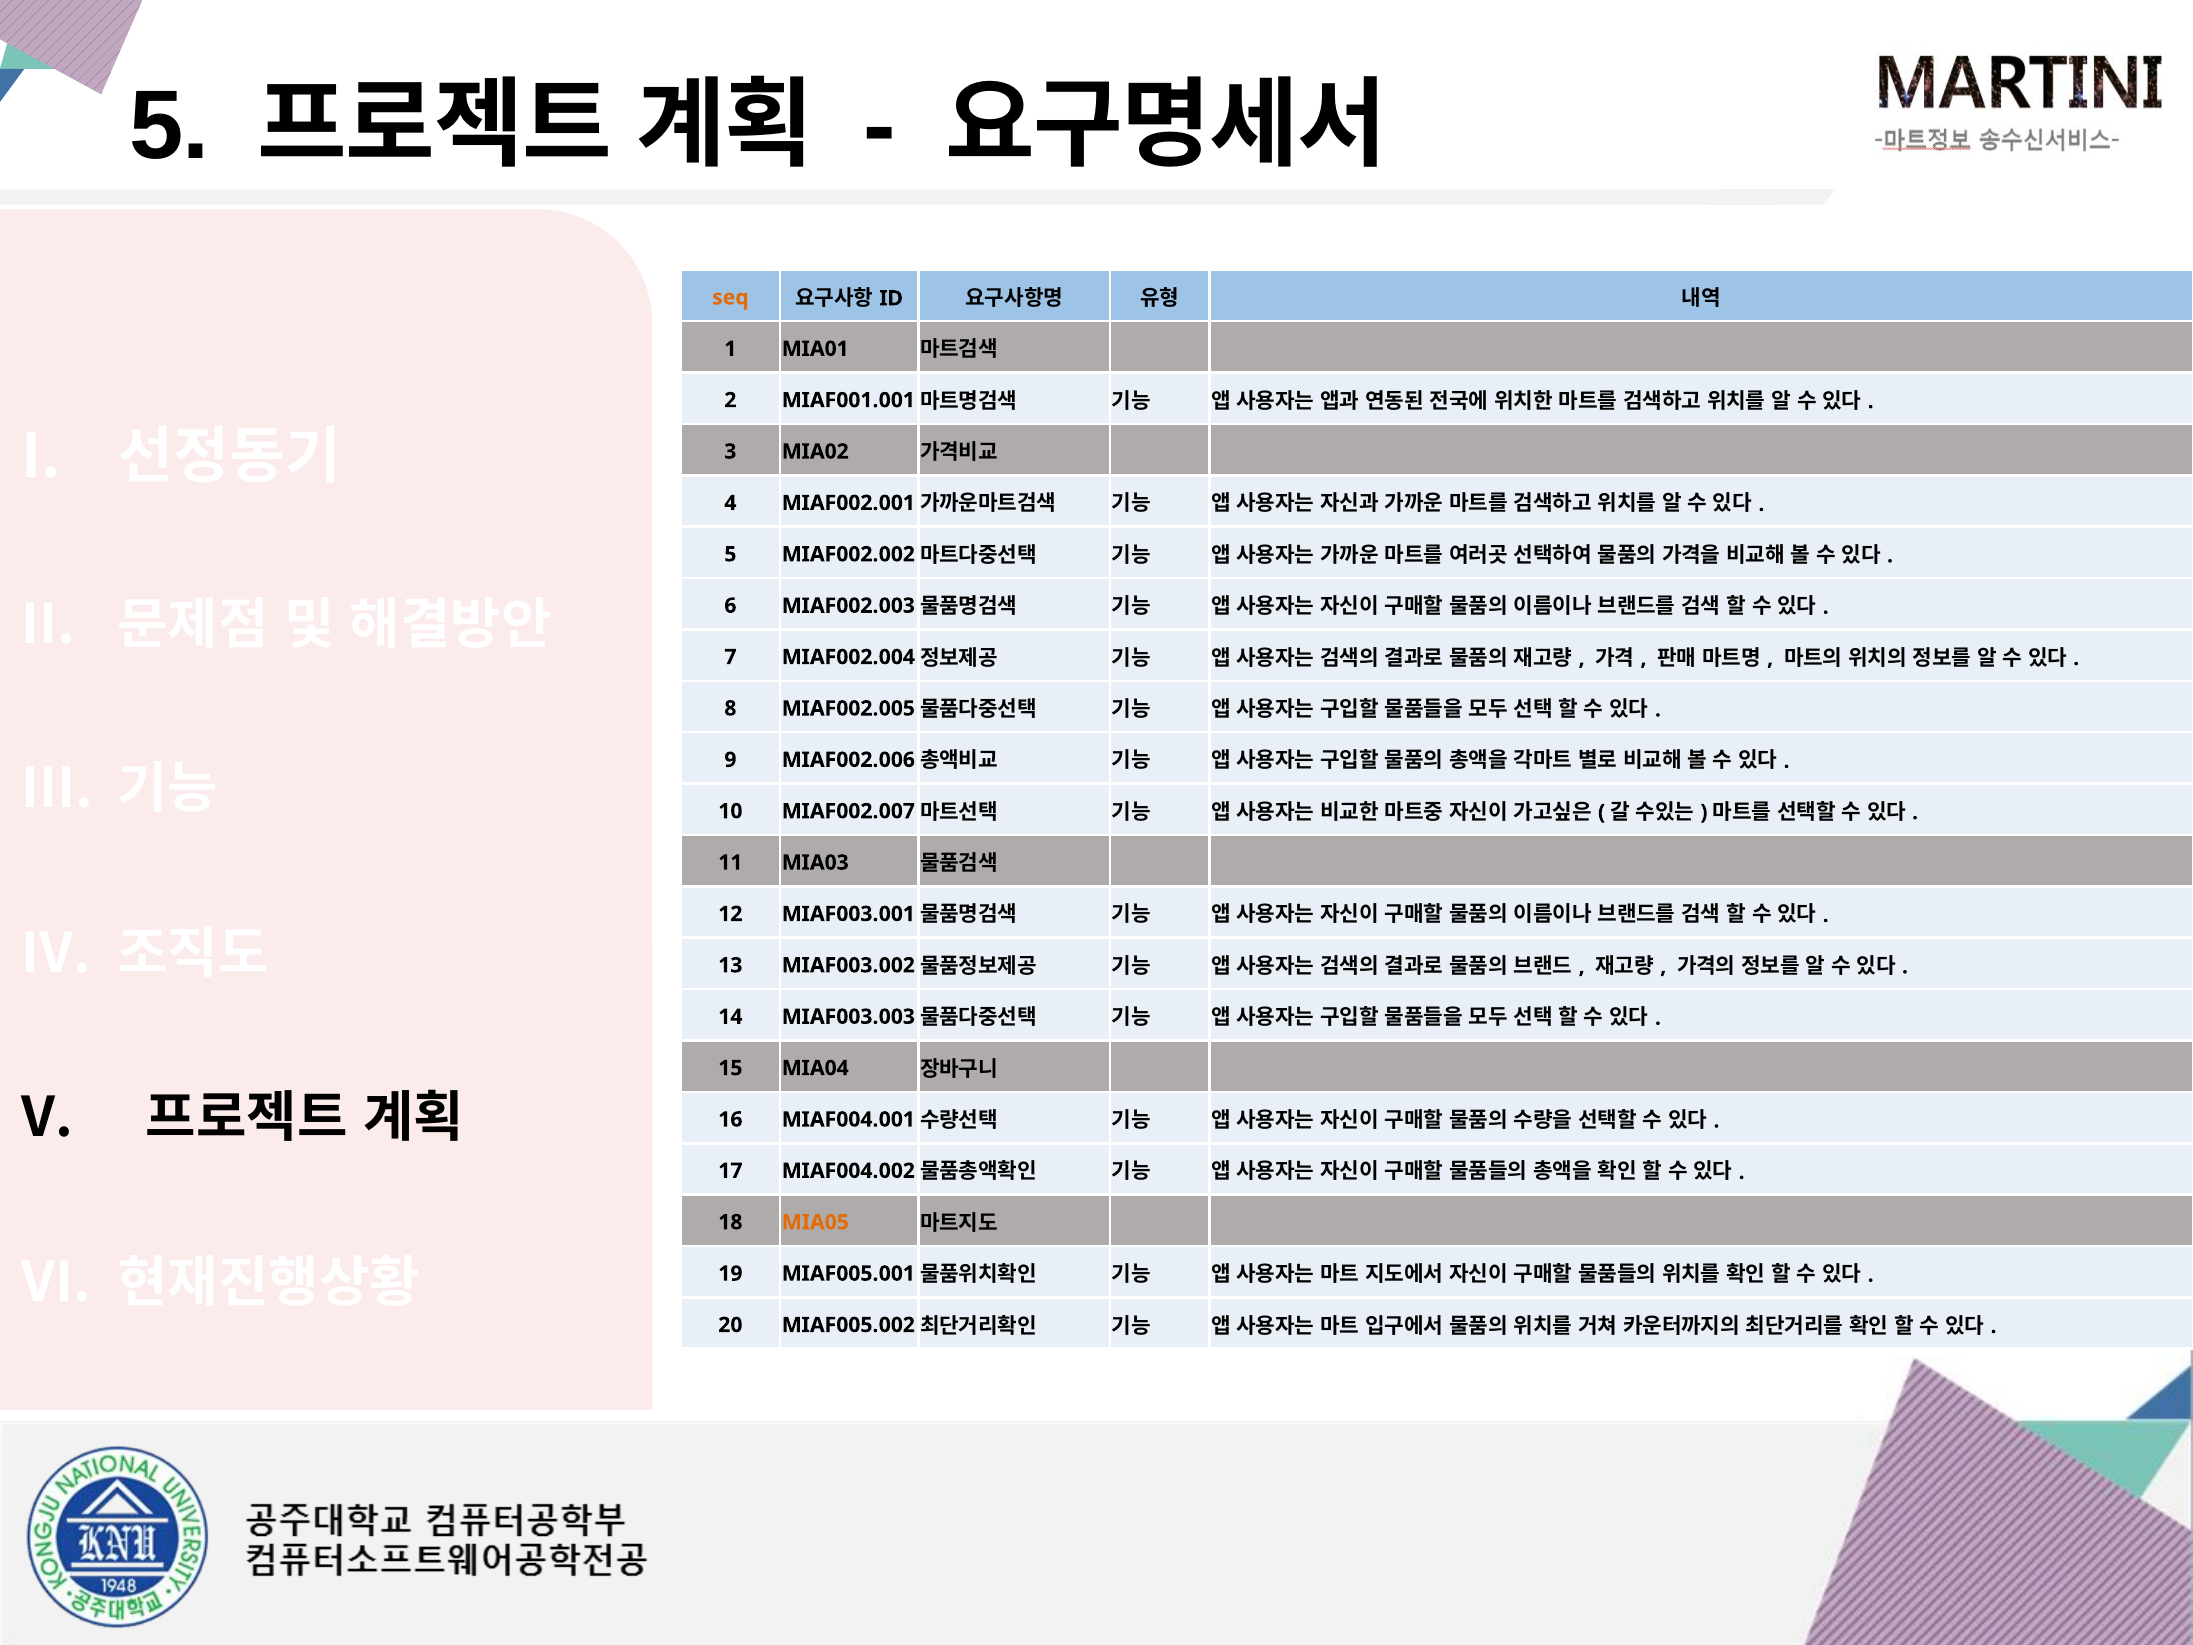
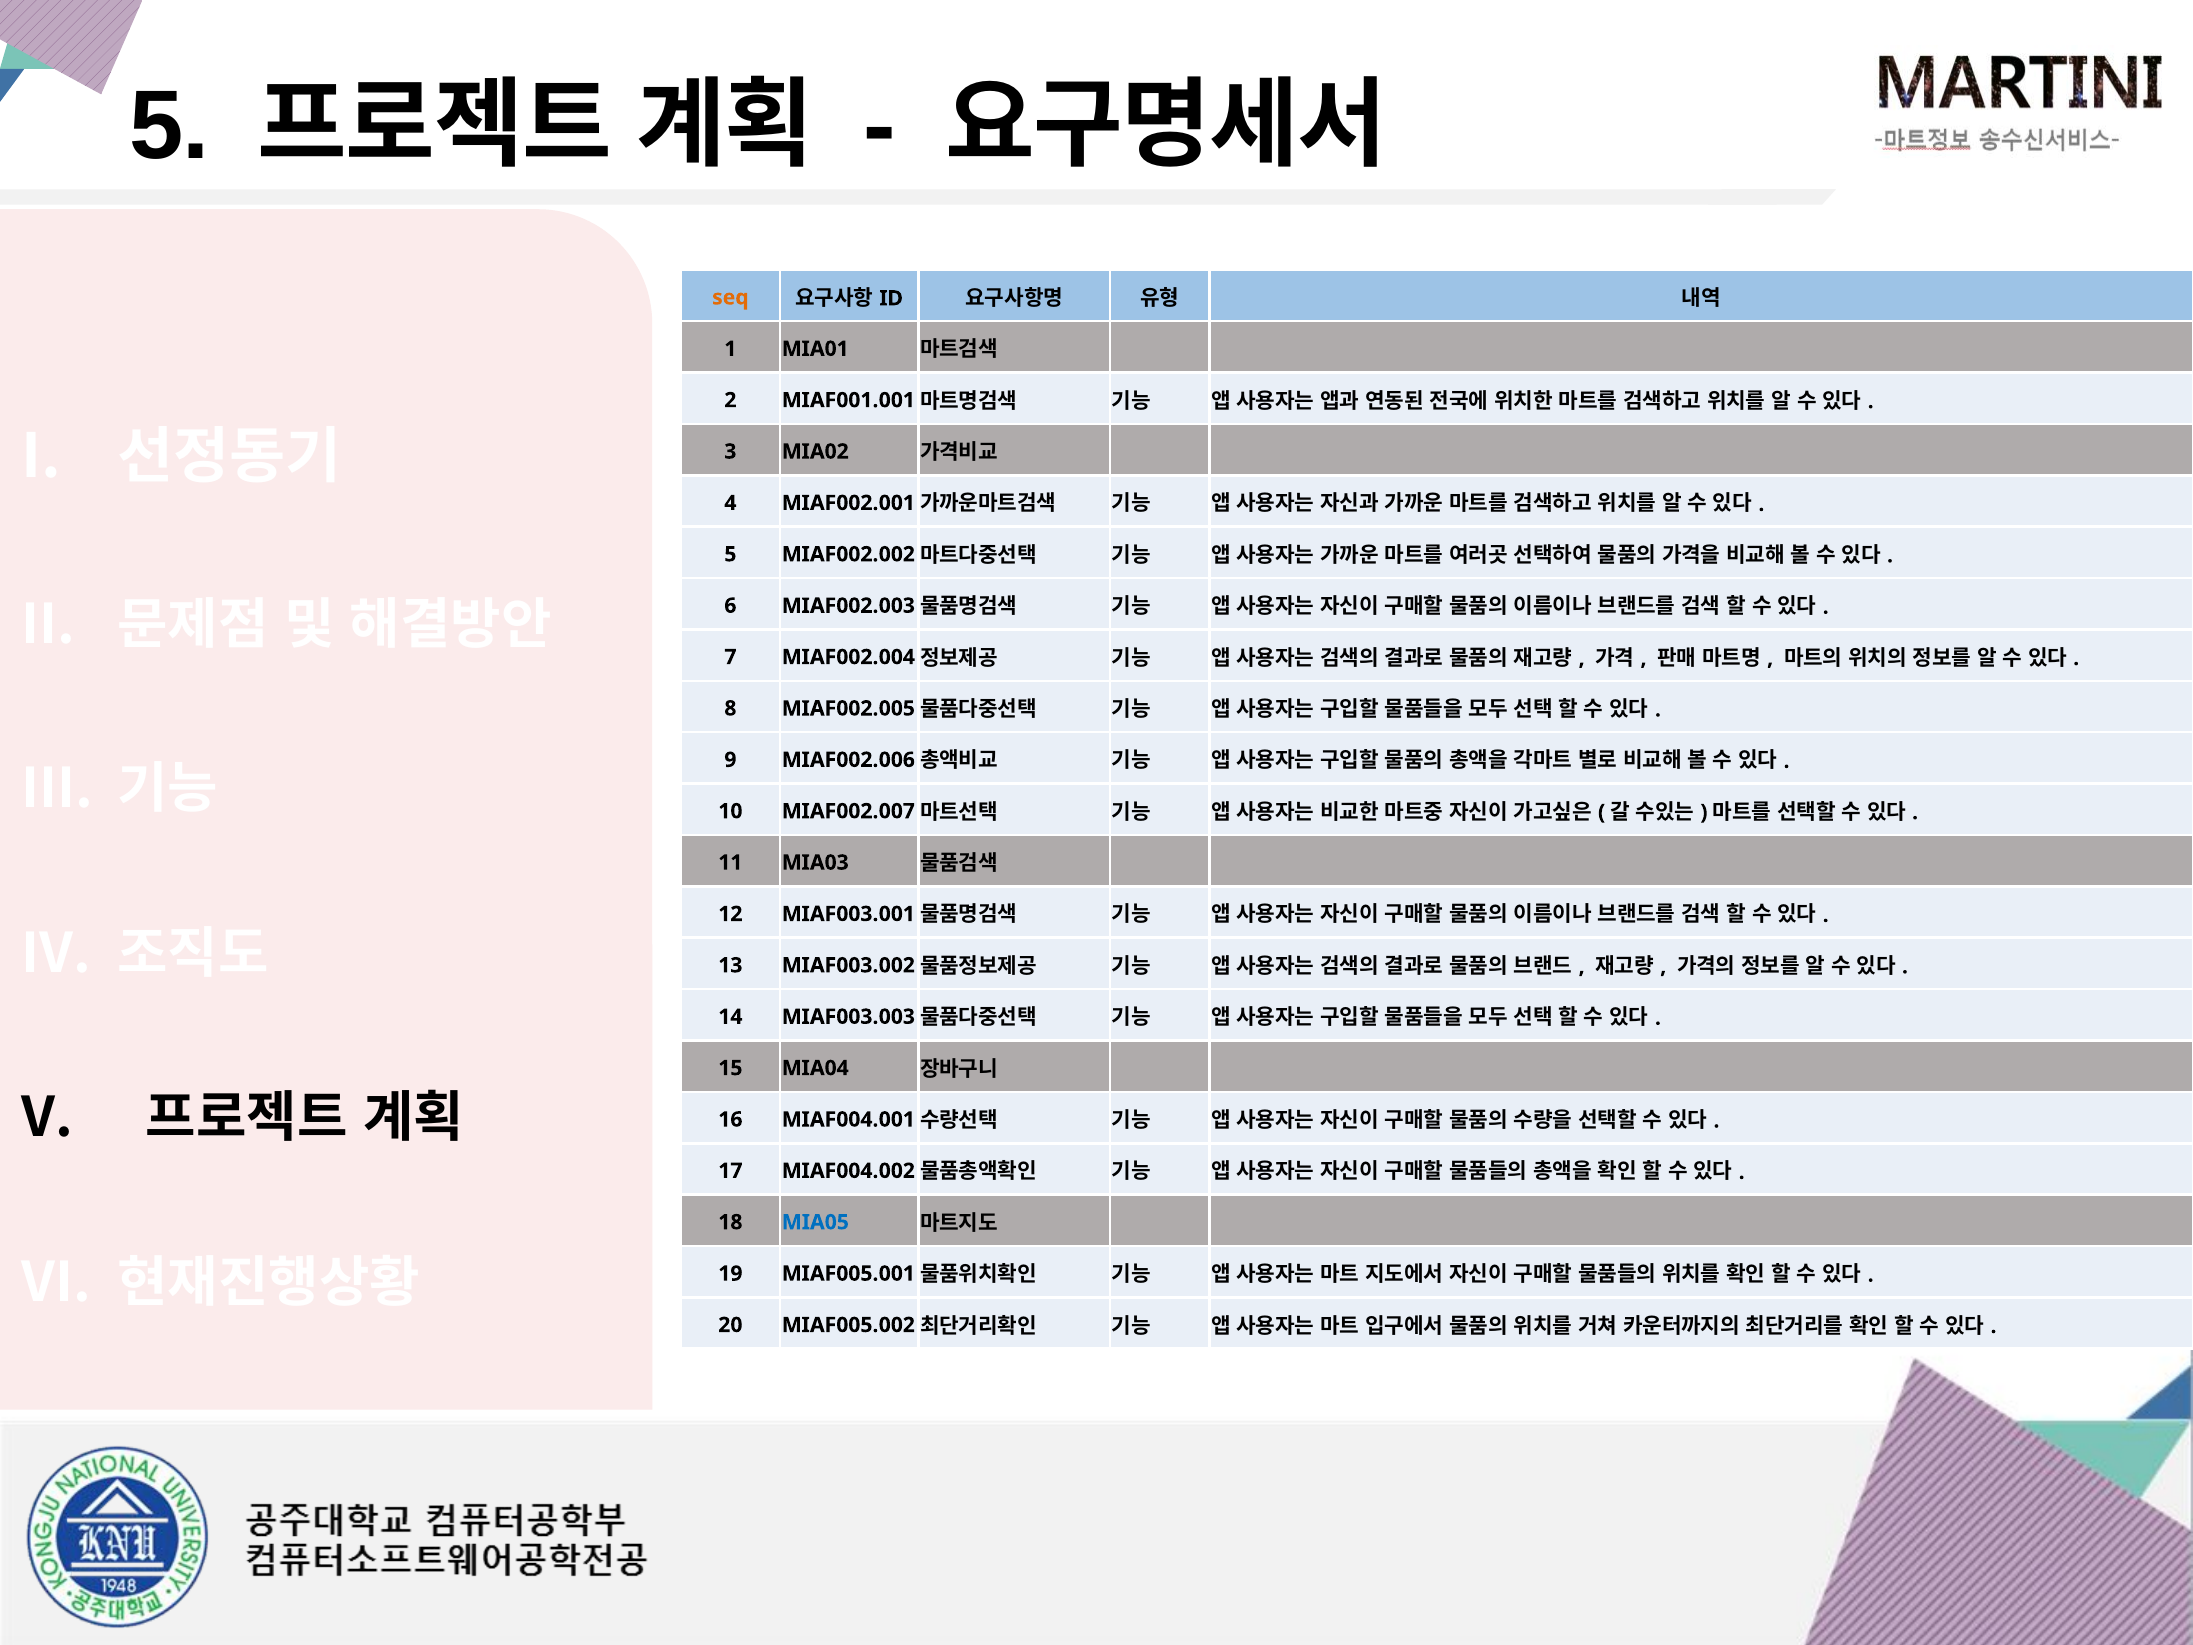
MIA05 colour: orange -> blue (815, 1222)
